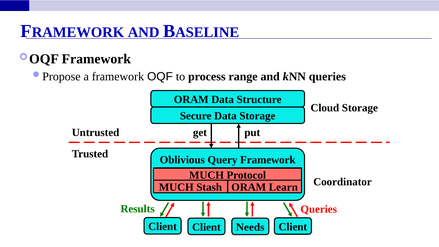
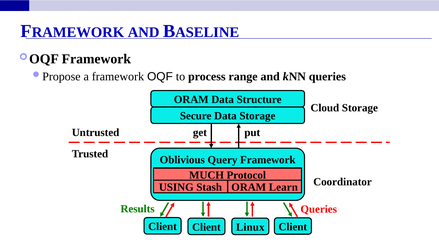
MUCH: MUCH -> USING (176, 187)
Needs: Needs -> Linux (250, 227)
